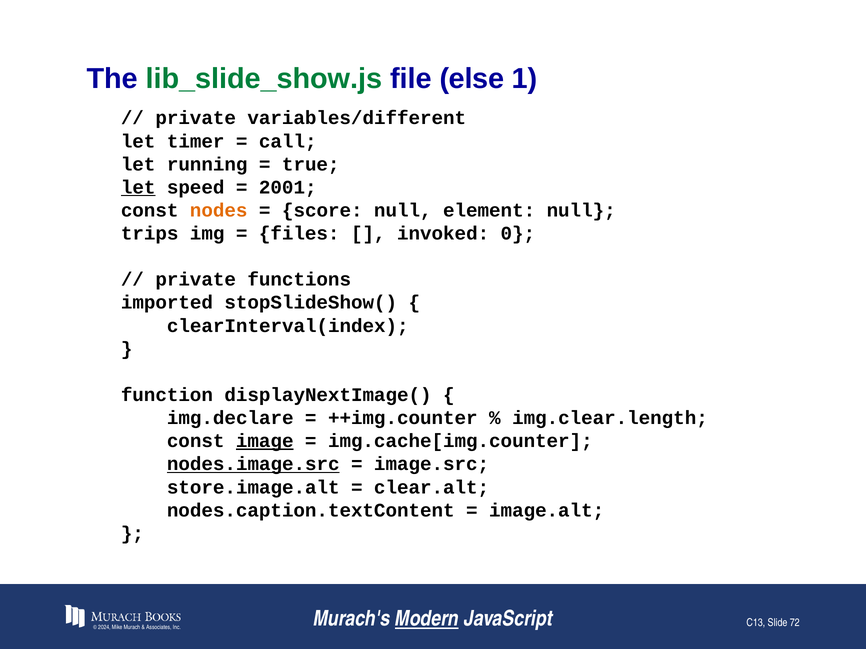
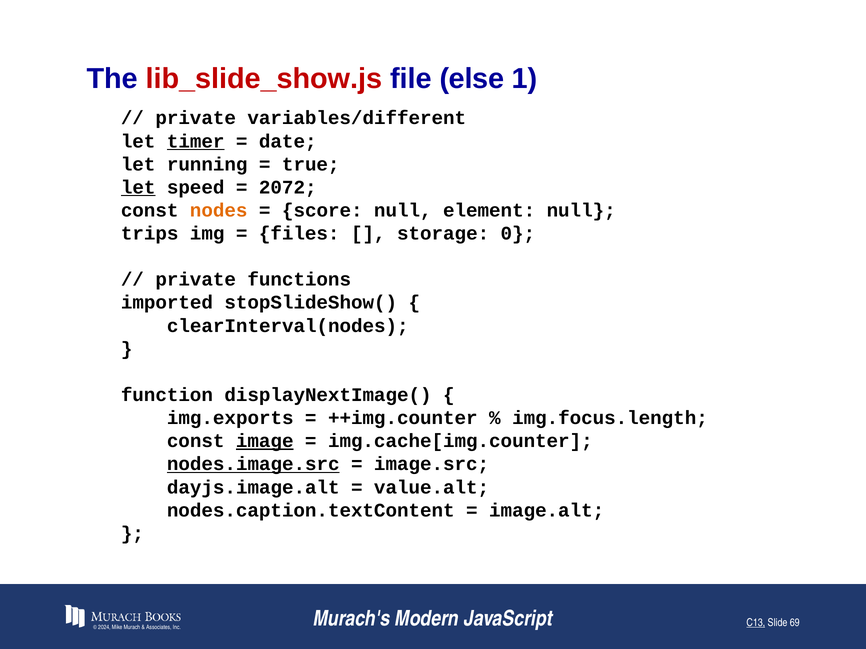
lib_slide_show.js colour: green -> red (264, 79)
timer underline: none -> present (196, 141)
call: call -> date (288, 141)
2001: 2001 -> 2072 (288, 187)
invoked: invoked -> storage (443, 234)
clearInterval(index: clearInterval(index -> clearInterval(nodes (288, 326)
img.declare: img.declare -> img.exports (230, 418)
img.clear.length: img.clear.length -> img.focus.length (610, 418)
store.image.alt: store.image.alt -> dayjs.image.alt (253, 488)
clear.alt: clear.alt -> value.alt (432, 488)
Modern underline: present -> none (427, 619)
C13 underline: none -> present (756, 623)
72: 72 -> 69 (795, 623)
